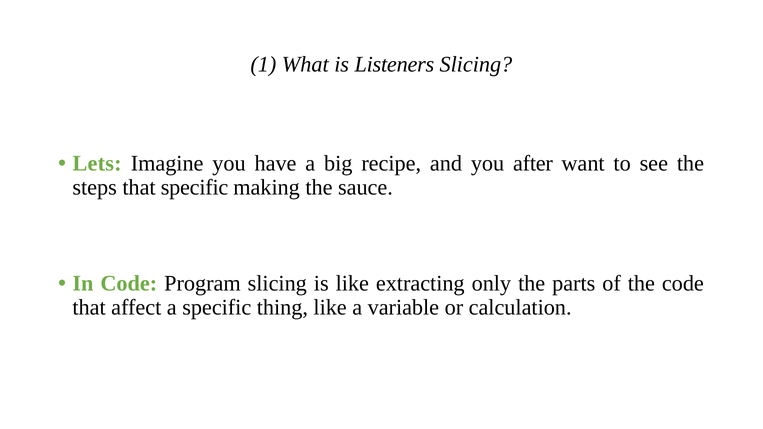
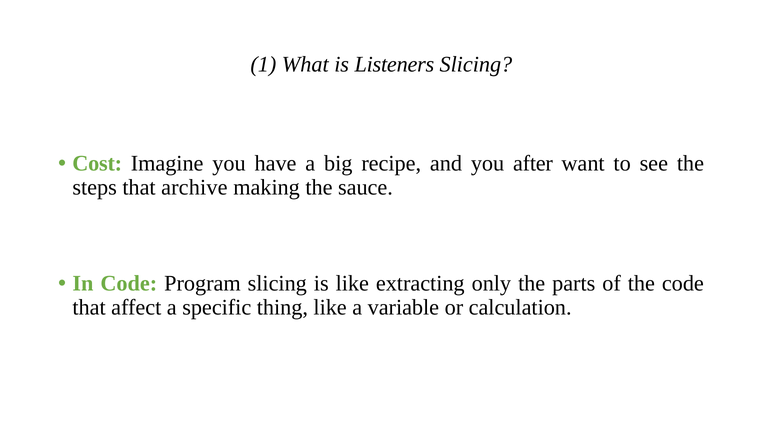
Lets: Lets -> Cost (97, 164)
that specific: specific -> archive (194, 188)
